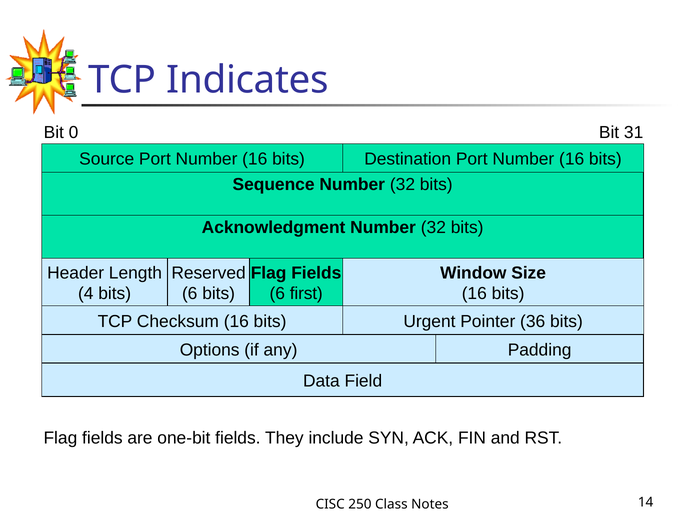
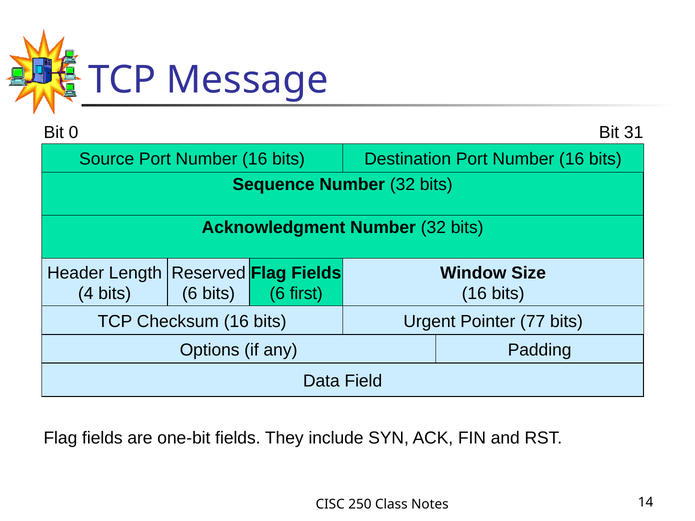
Indicates: Indicates -> Message (247, 80)
36: 36 -> 77 (533, 321)
